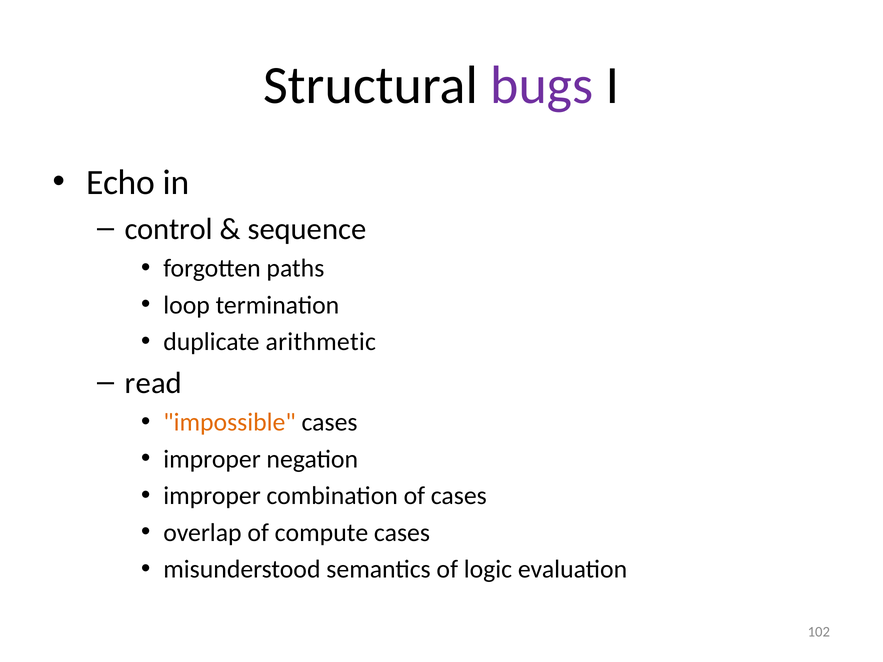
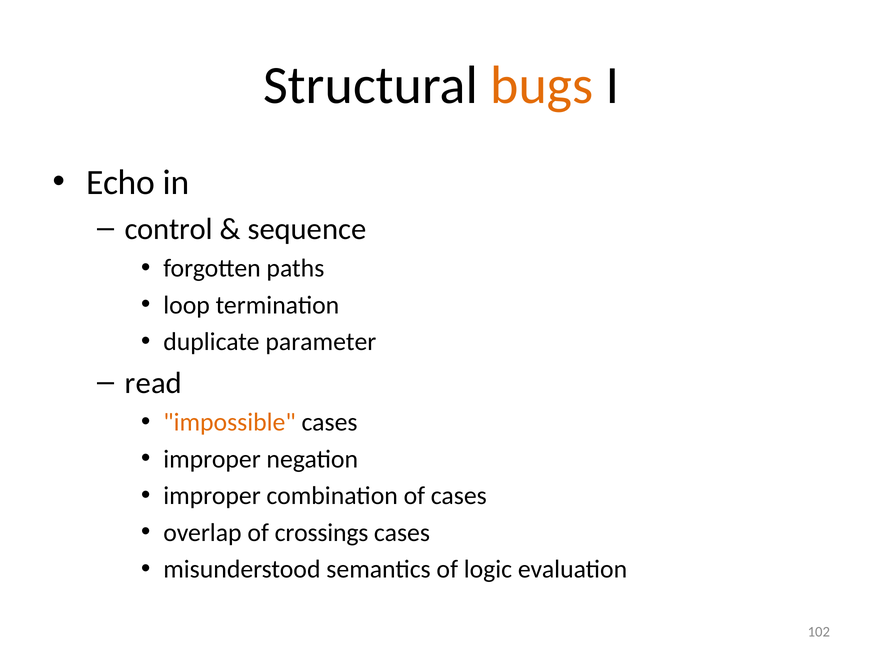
bugs colour: purple -> orange (542, 85)
arithmetic: arithmetic -> parameter (321, 342)
compute: compute -> crossings (322, 533)
